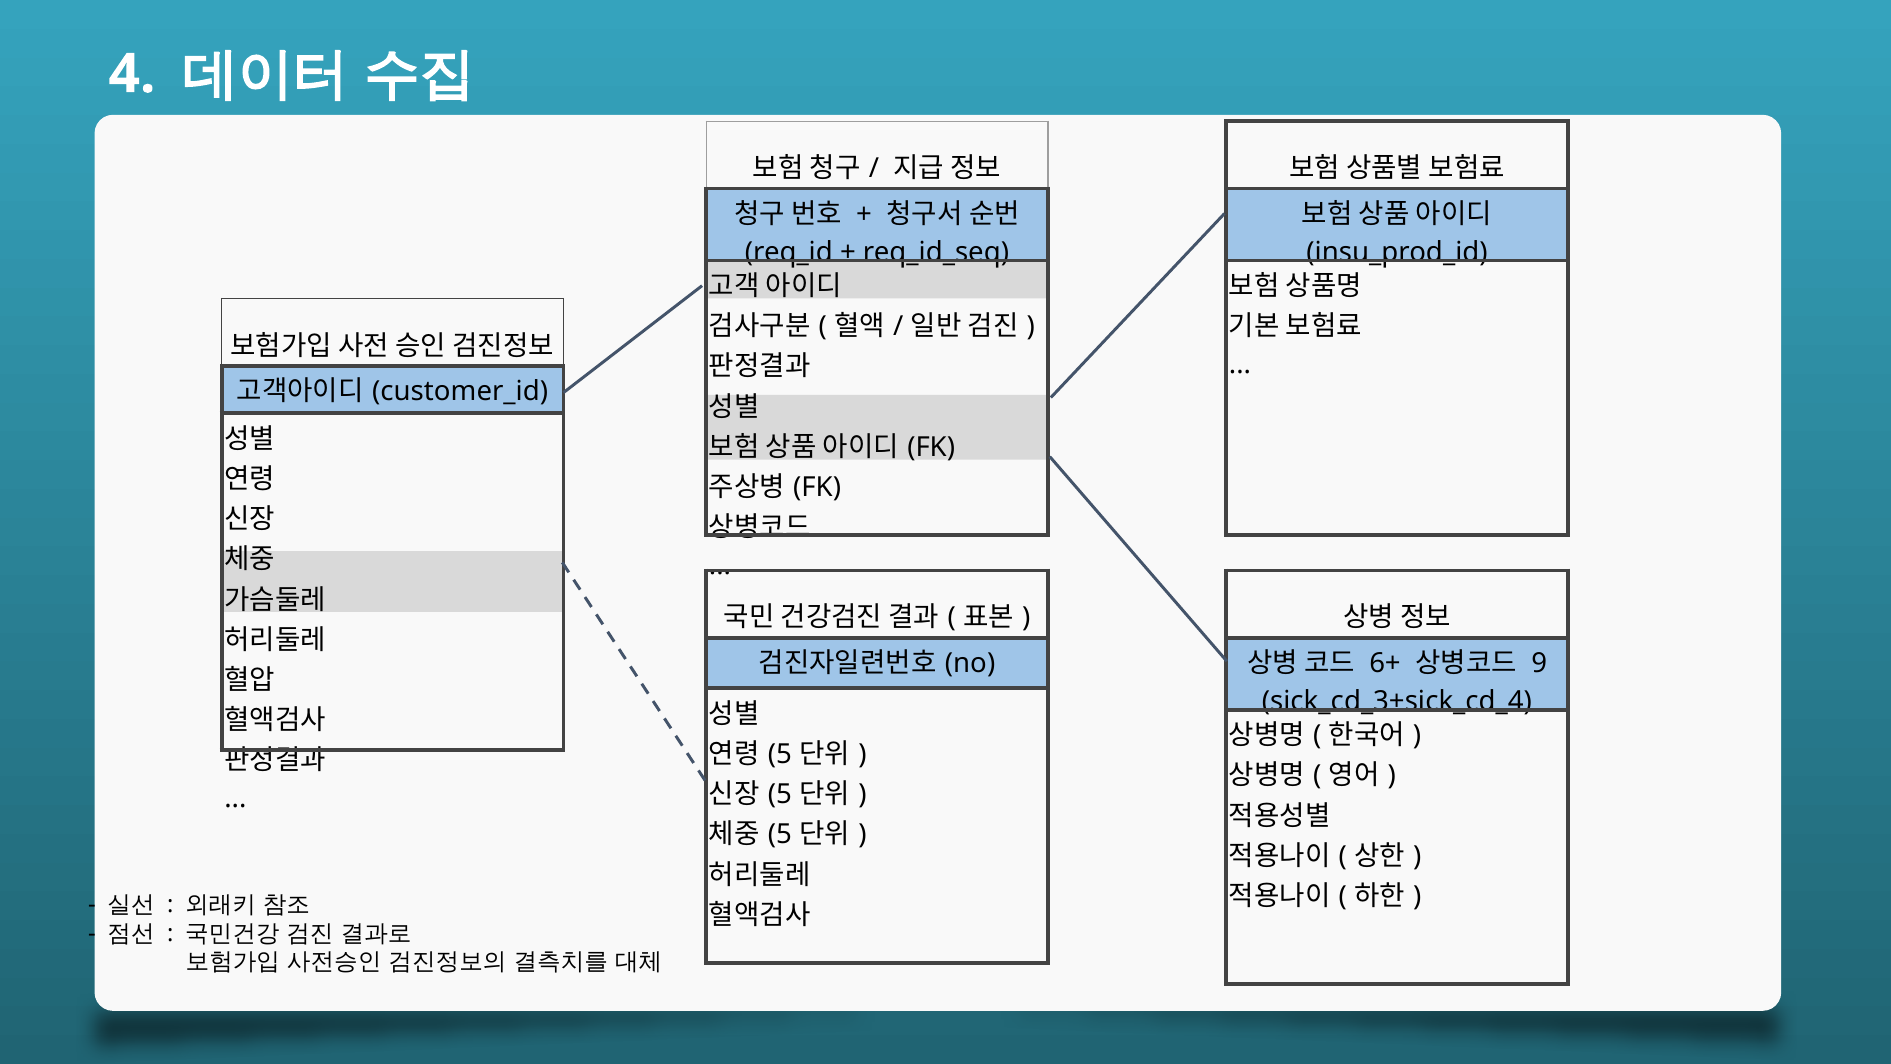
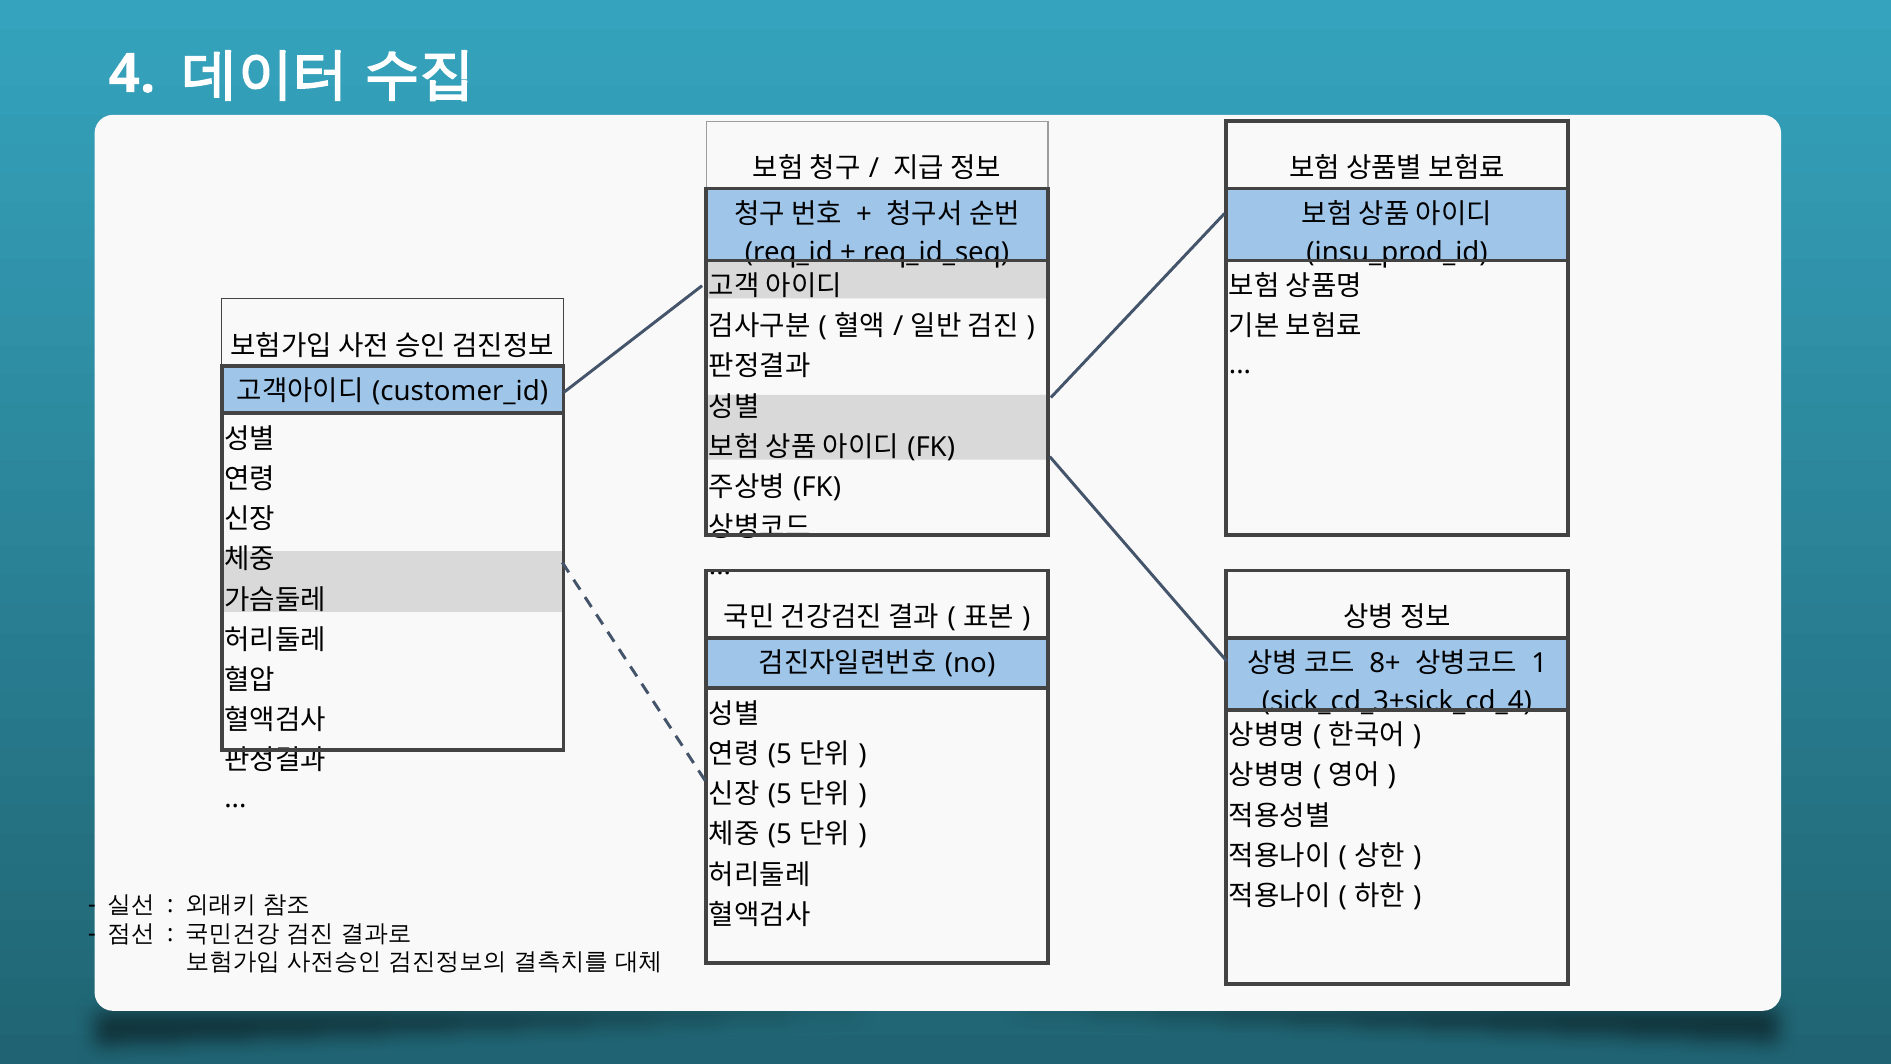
6+: 6+ -> 8+ (1385, 663)
9: 9 -> 1 (1539, 663)
